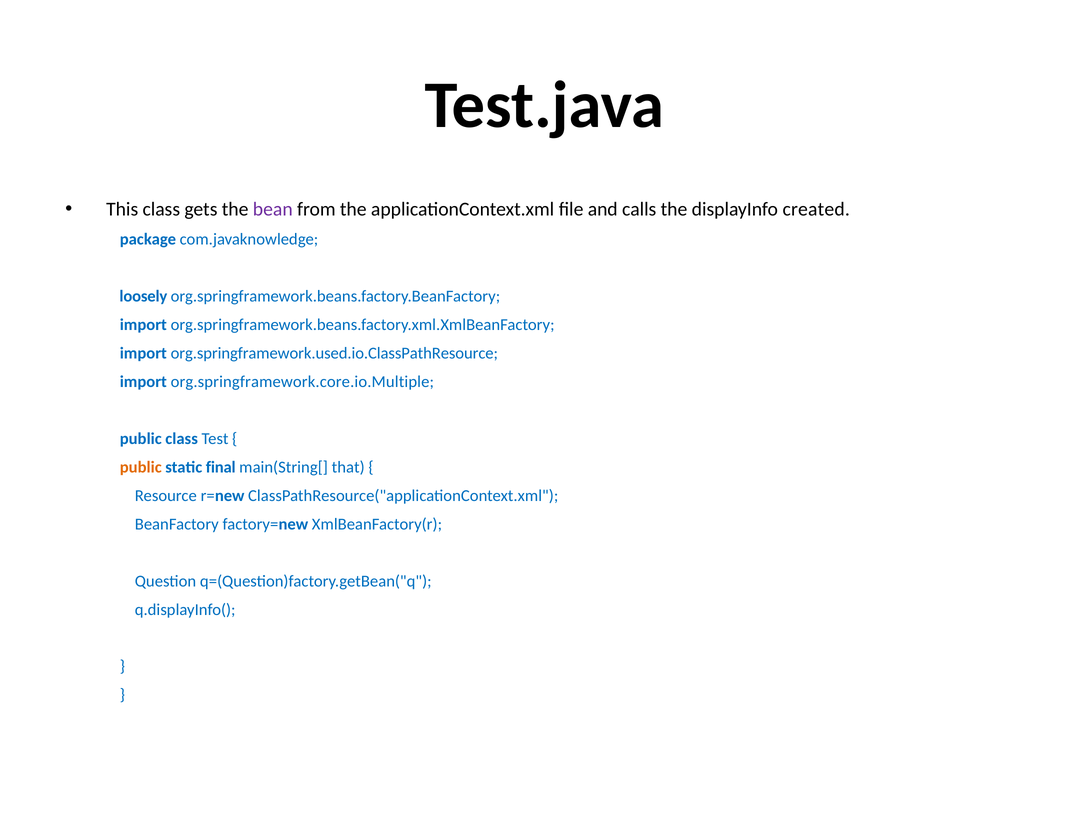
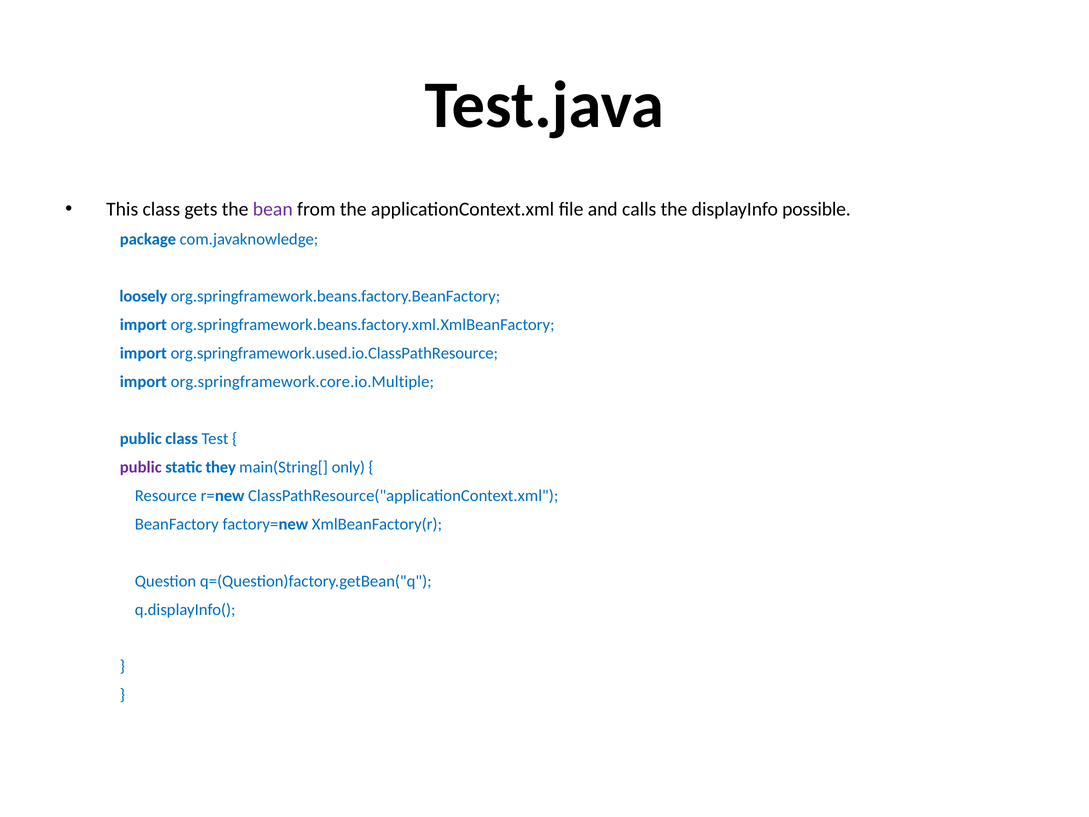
created: created -> possible (816, 209)
public colour: orange -> purple (141, 467)
final: final -> they (221, 467)
that: that -> only (348, 467)
